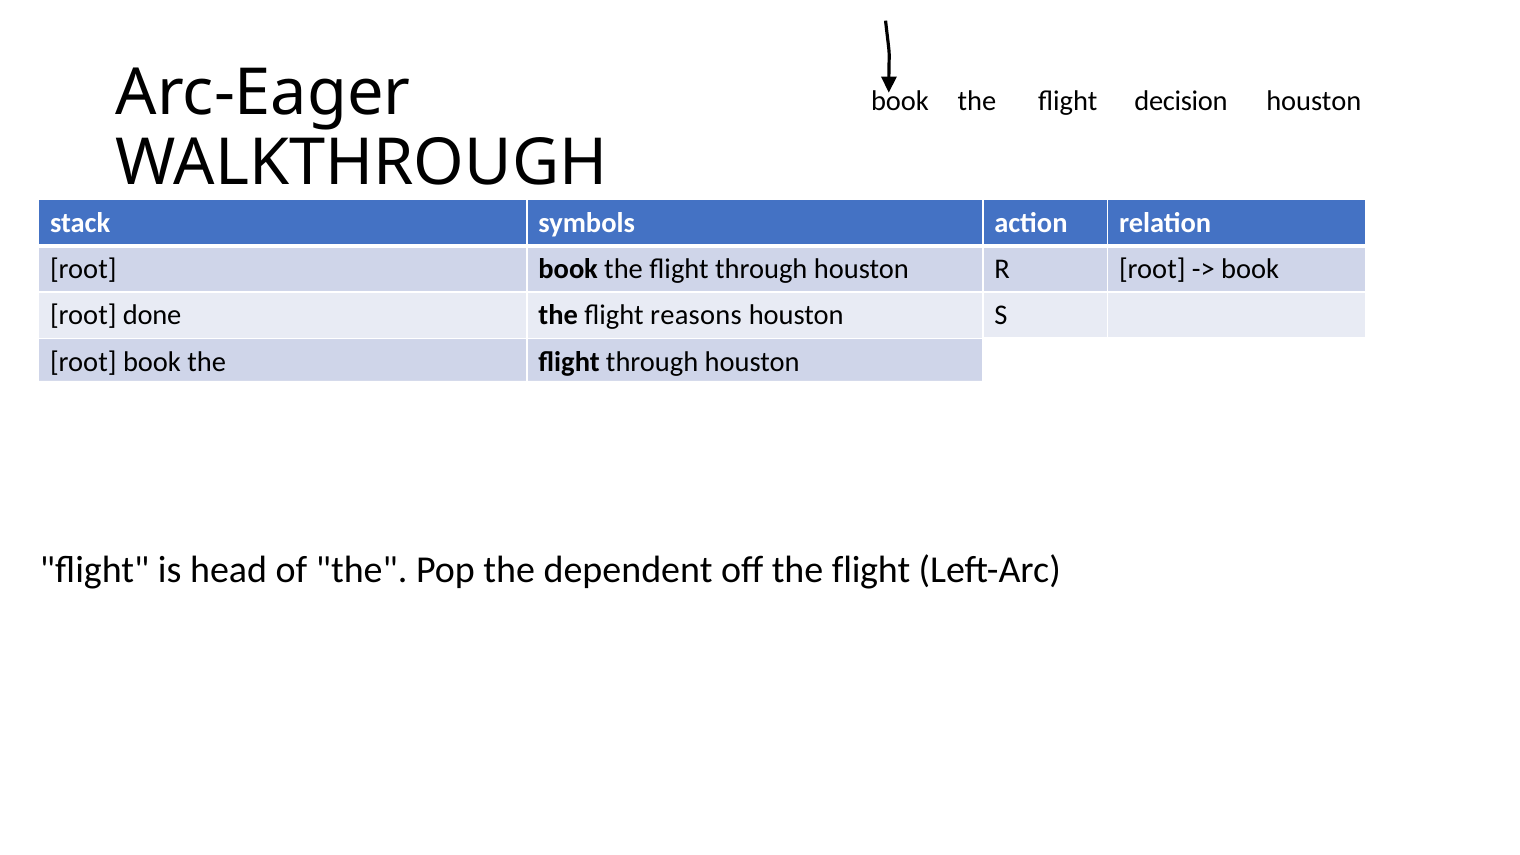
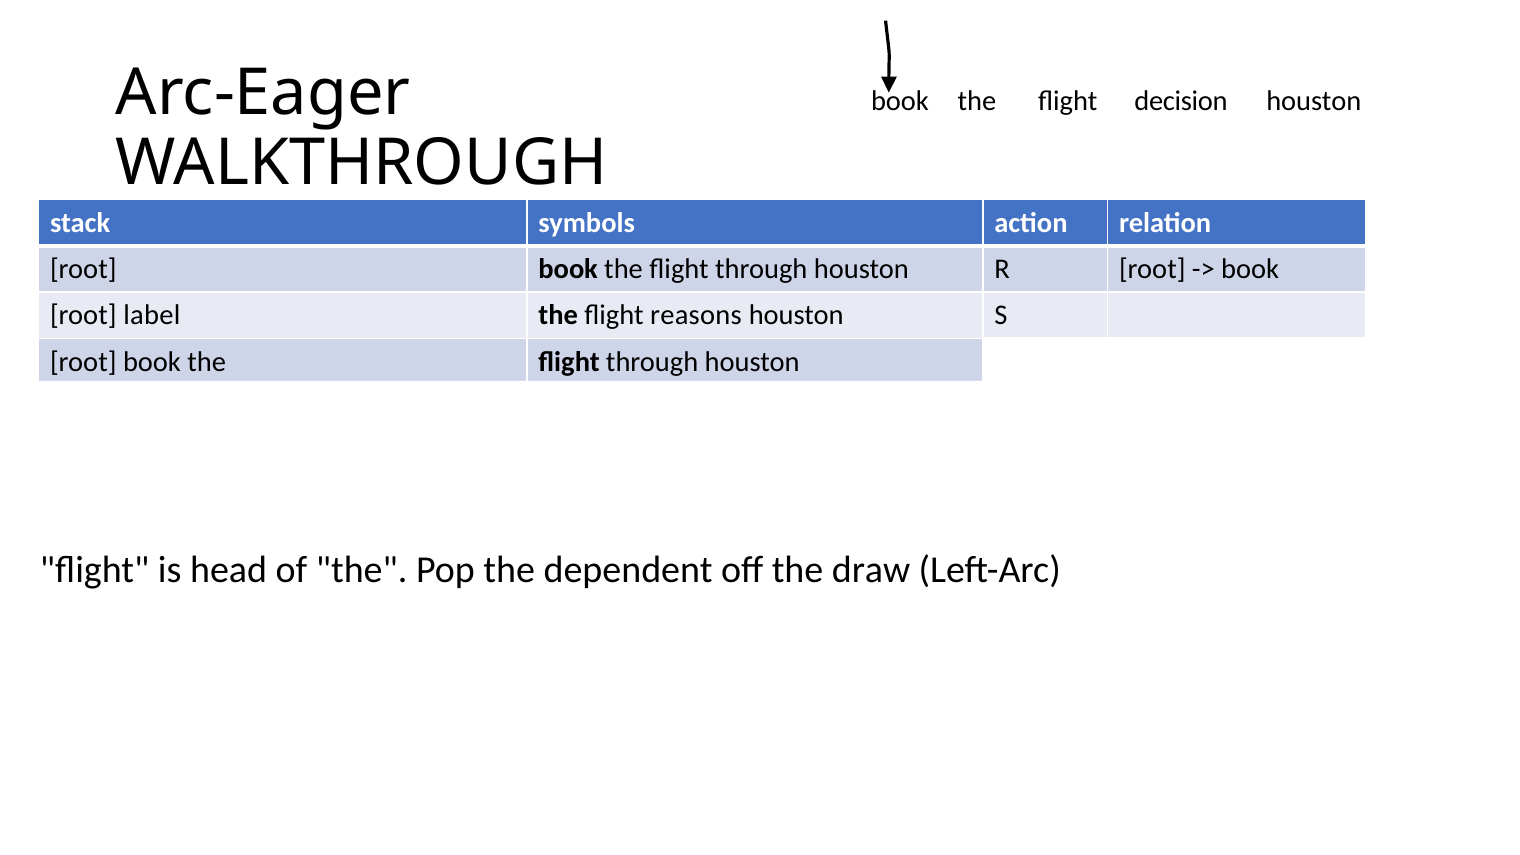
done: done -> label (152, 316)
off the flight: flight -> draw (871, 570)
